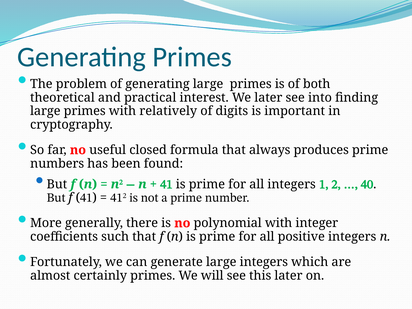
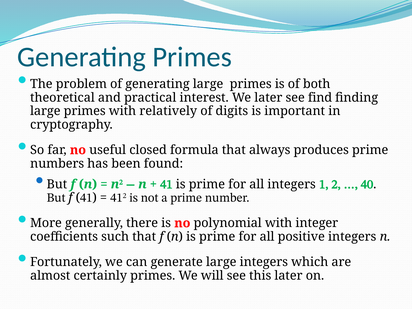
into: into -> find (320, 98)
